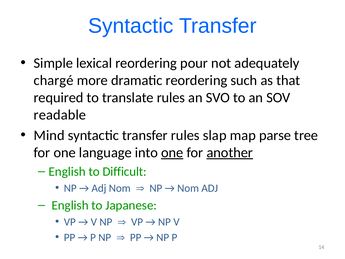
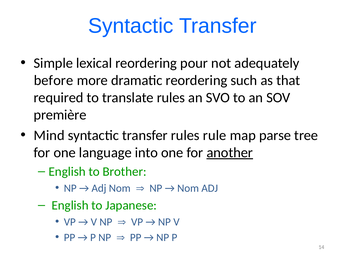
chargé: chargé -> before (54, 80)
readable: readable -> première (60, 115)
slap: slap -> rule (215, 135)
one underline: present -> none (172, 152)
Difficult: Difficult -> Brother (125, 171)
